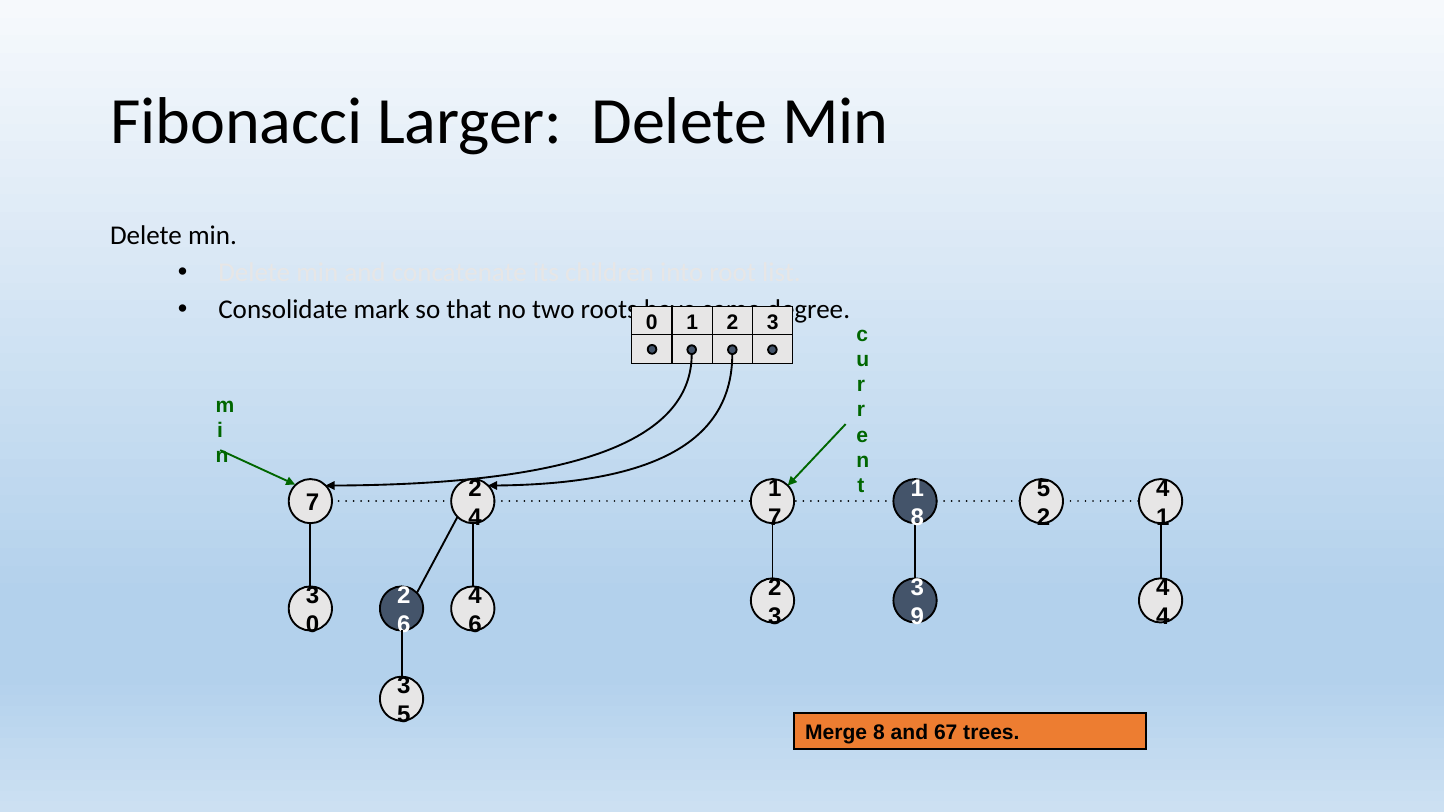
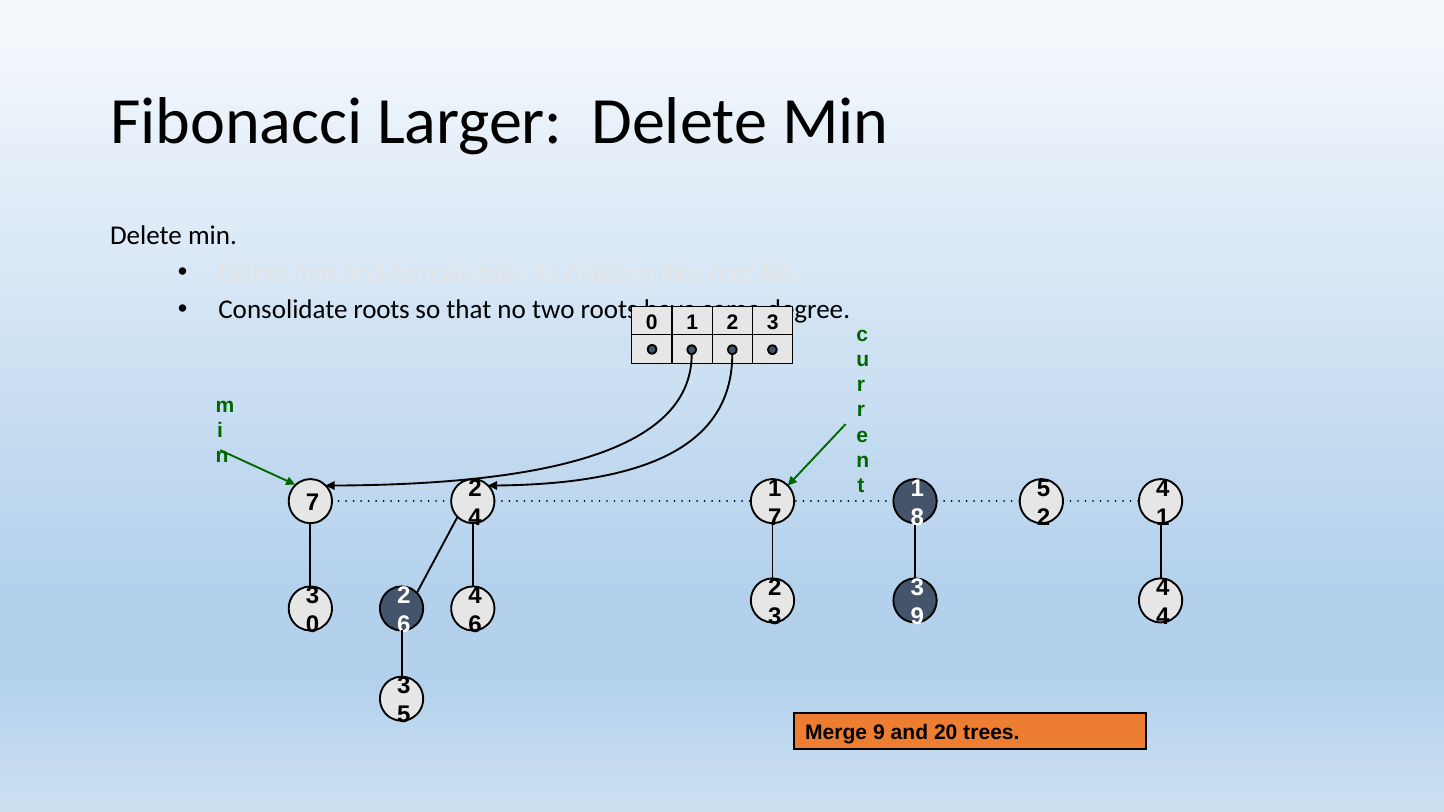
Consolidate mark: mark -> roots (382, 310)
Merge 8: 8 -> 9 (879, 733)
67: 67 -> 20 (946, 733)
